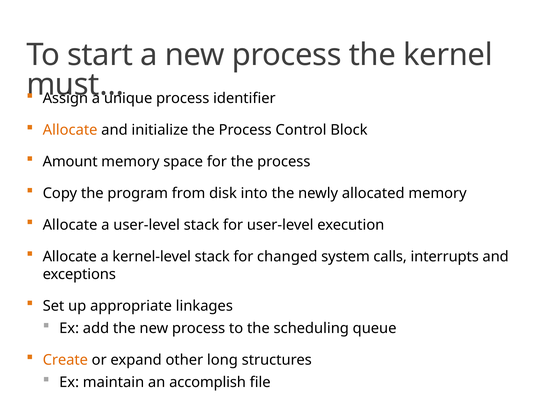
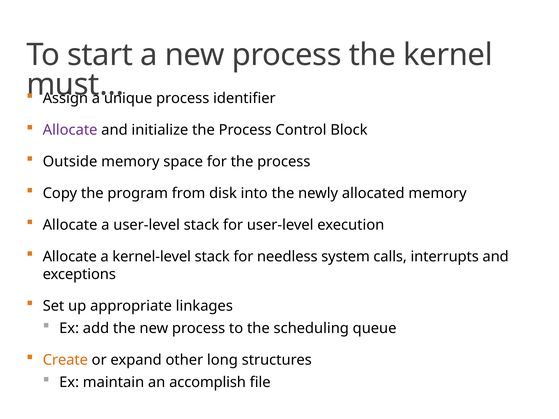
Allocate colour: orange -> purple (70, 130)
Amount: Amount -> Outside (70, 162)
changed: changed -> needless (287, 257)
